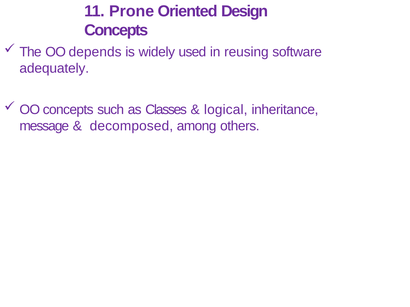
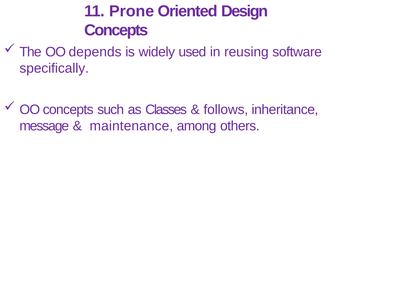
adequately: adequately -> specifically (54, 68)
logical: logical -> follows (226, 110)
decomposed: decomposed -> maintenance (131, 126)
